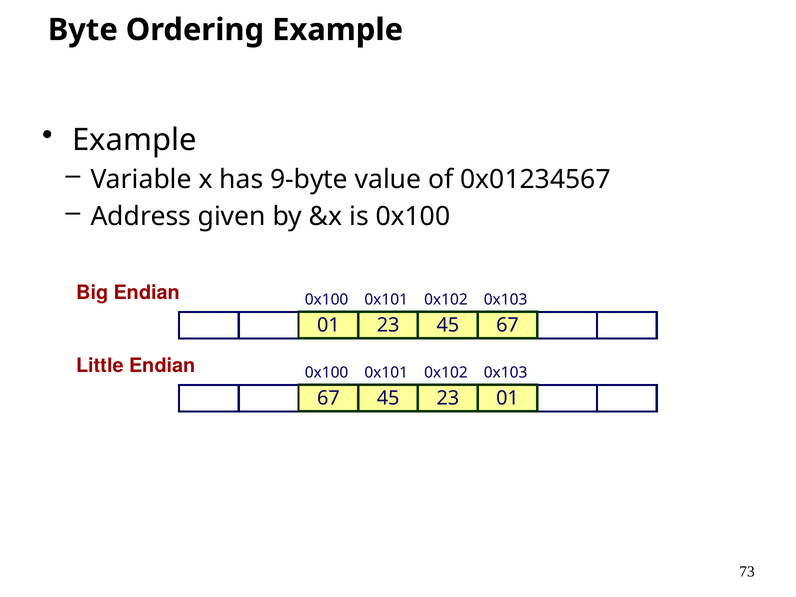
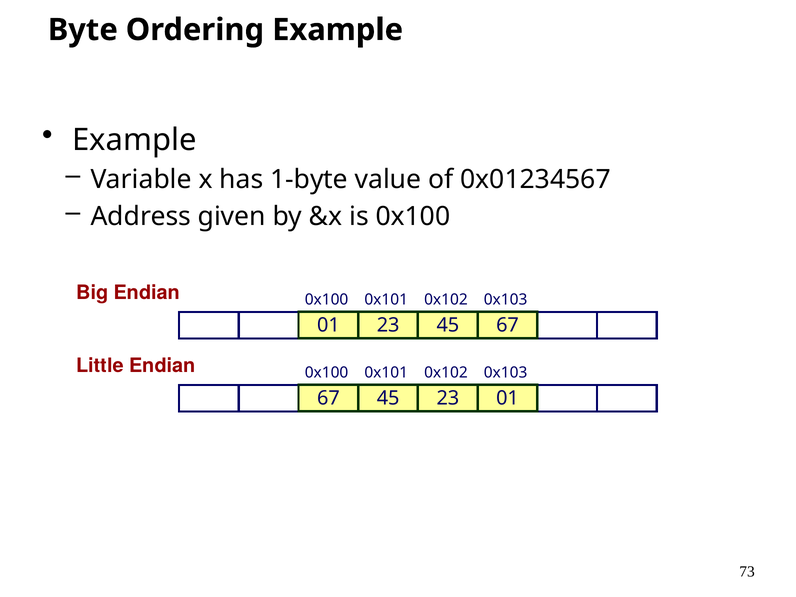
9-byte: 9-byte -> 1-byte (309, 179)
